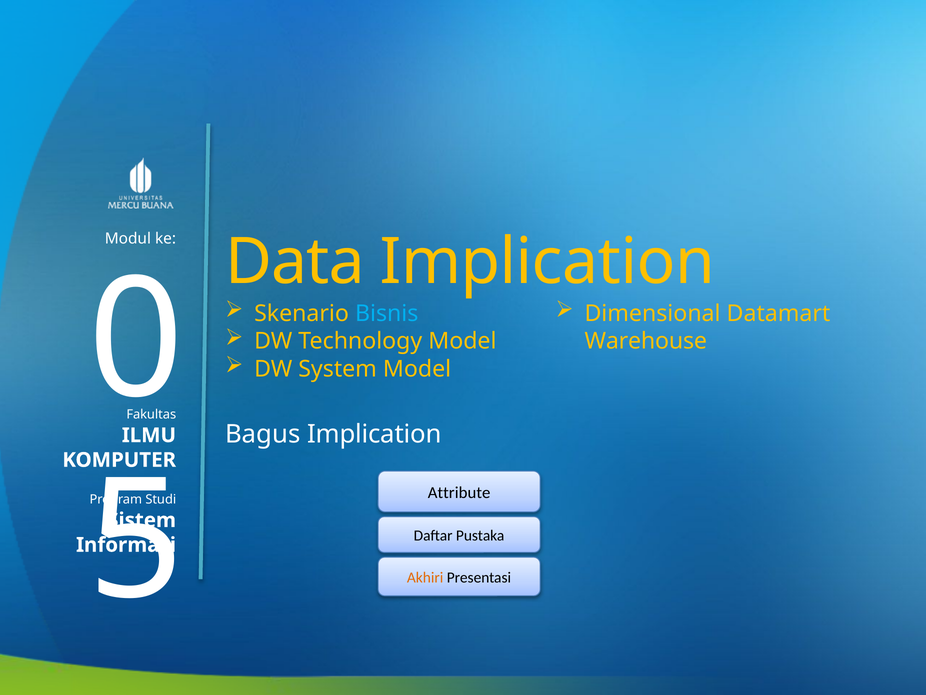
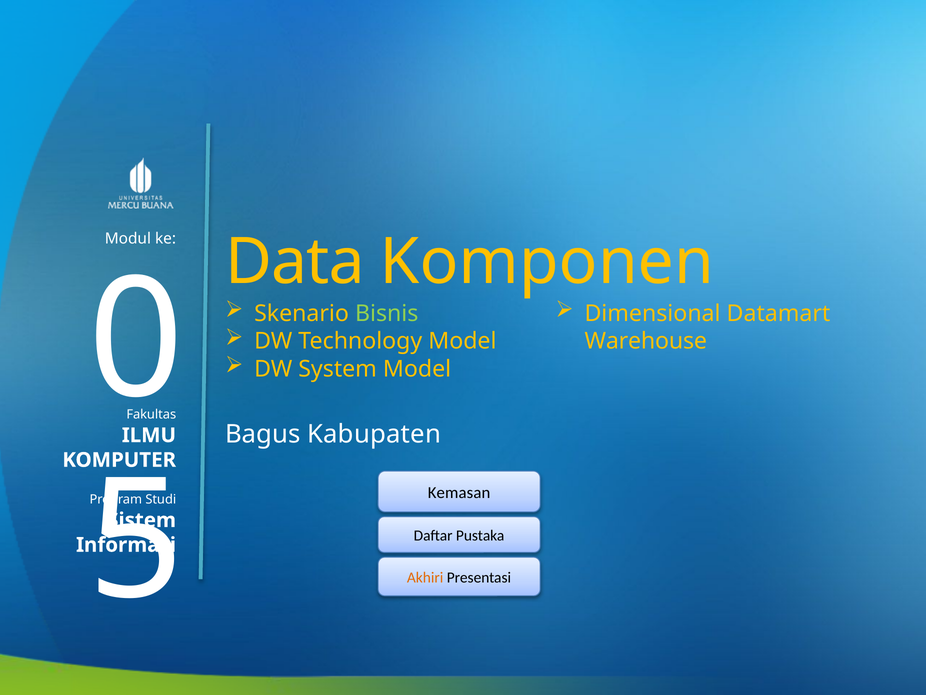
Data Implication: Implication -> Komponen (547, 262)
Bisnis colour: light blue -> light green (387, 313)
Bagus Implication: Implication -> Kabupaten (374, 434)
Attribute: Attribute -> Kemasan (459, 492)
